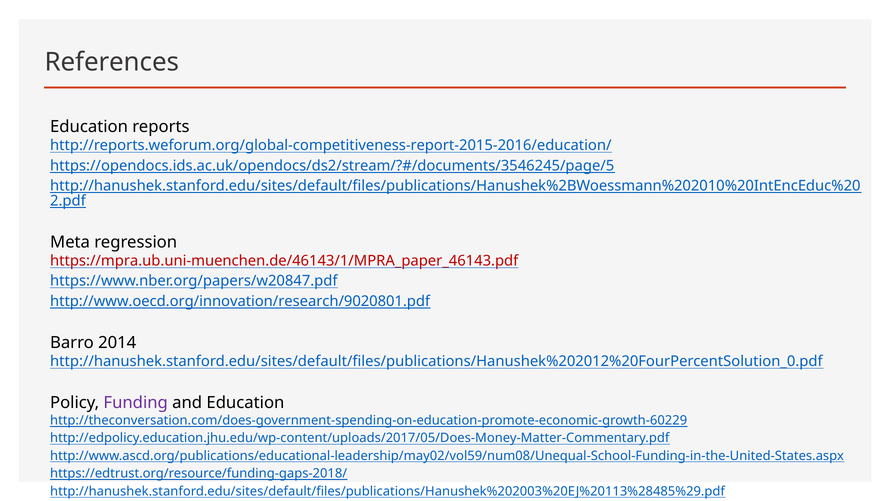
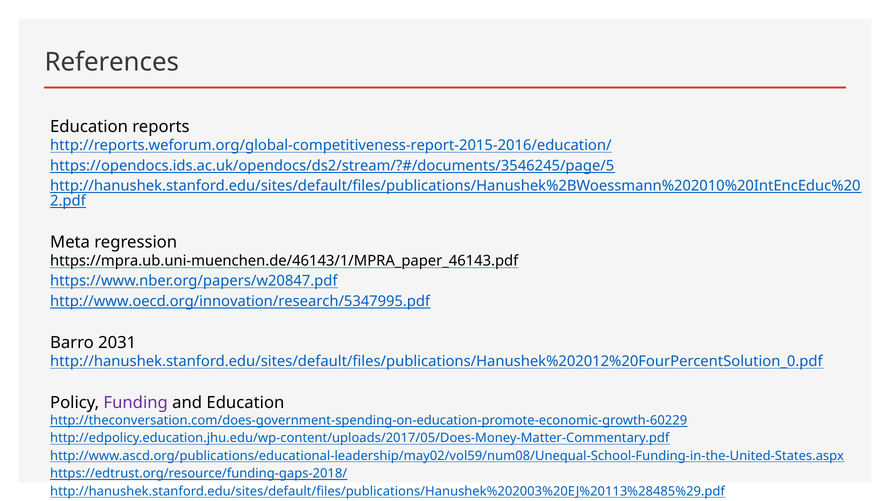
https://mpra.ub.uni-muenchen.de/46143/1/MPRA_paper_46143.pdf colour: red -> black (284, 261)
http://www.oecd.org/innovation/research/9020801.pdf: http://www.oecd.org/innovation/research/9020801.pdf -> http://www.oecd.org/innovation/research/5347995.pdf (240, 301)
2014: 2014 -> 2031 (117, 342)
